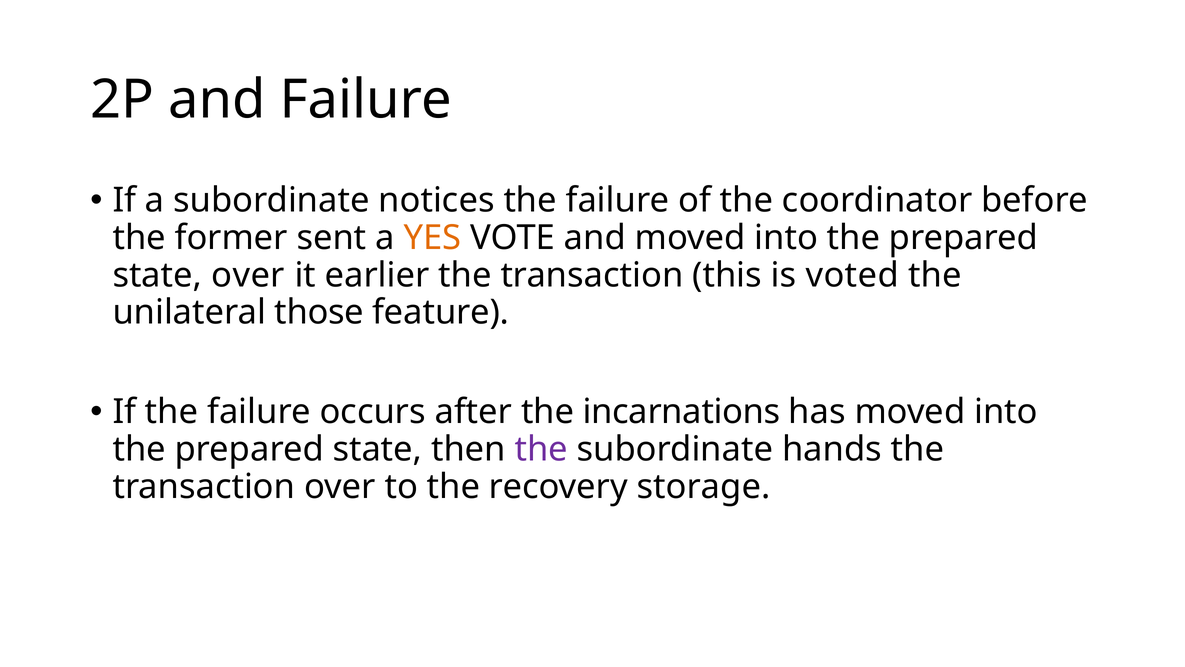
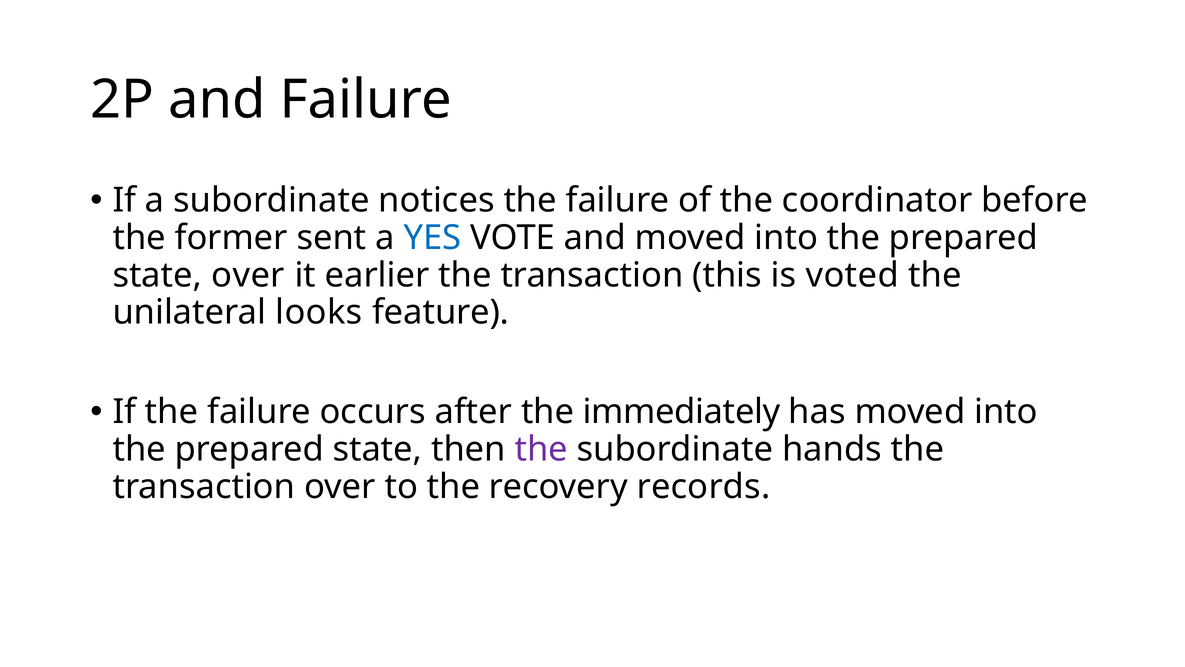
YES colour: orange -> blue (432, 238)
those: those -> looks (319, 312)
incarnations: incarnations -> immediately (682, 412)
storage: storage -> records (703, 486)
